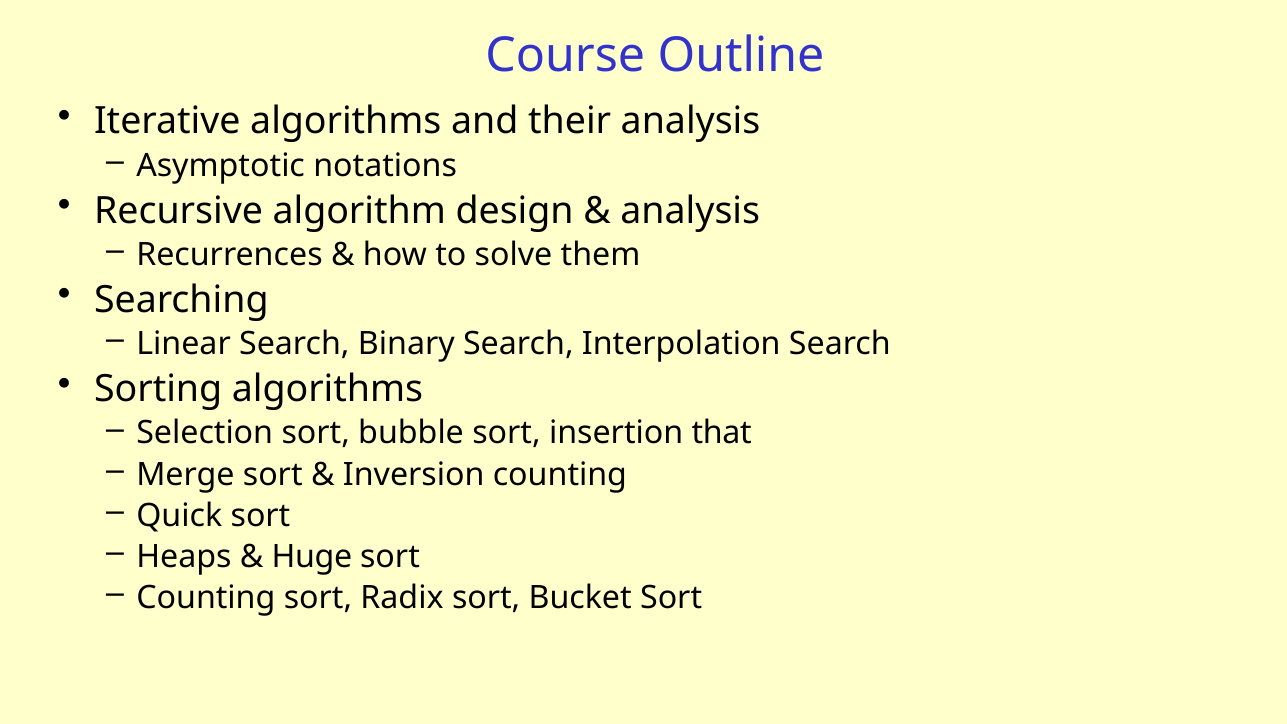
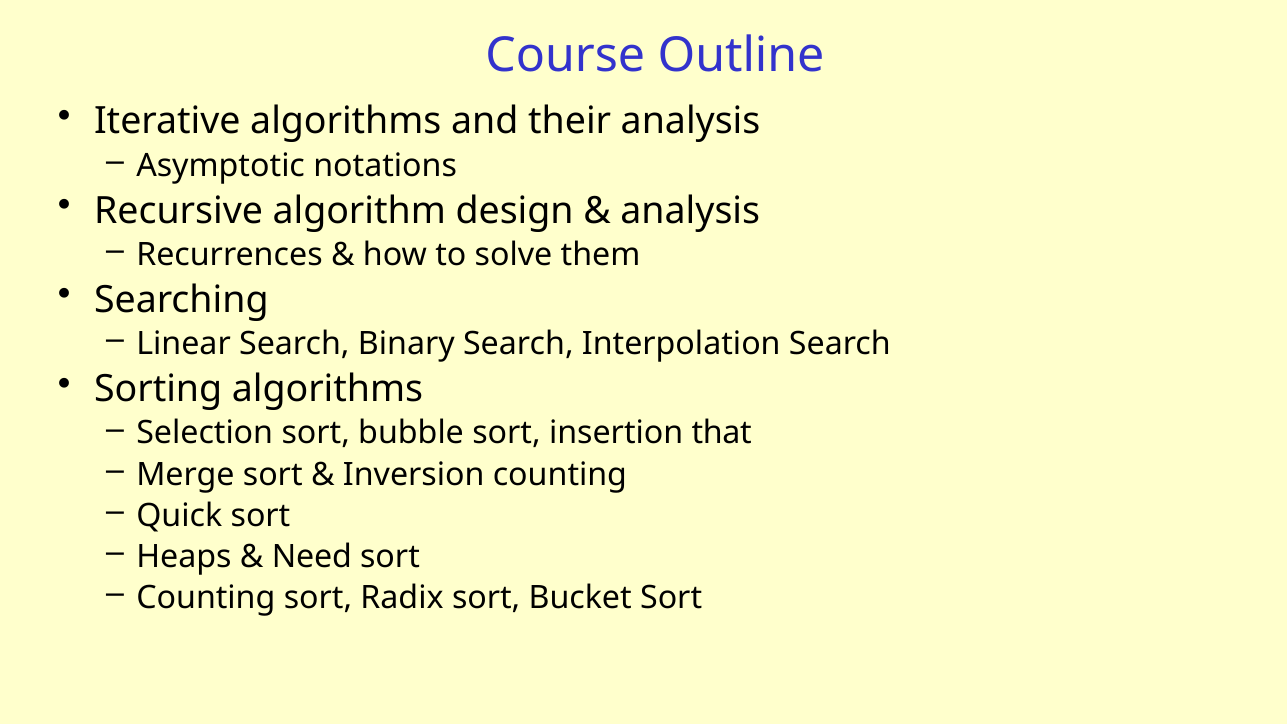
Huge: Huge -> Need (312, 557)
